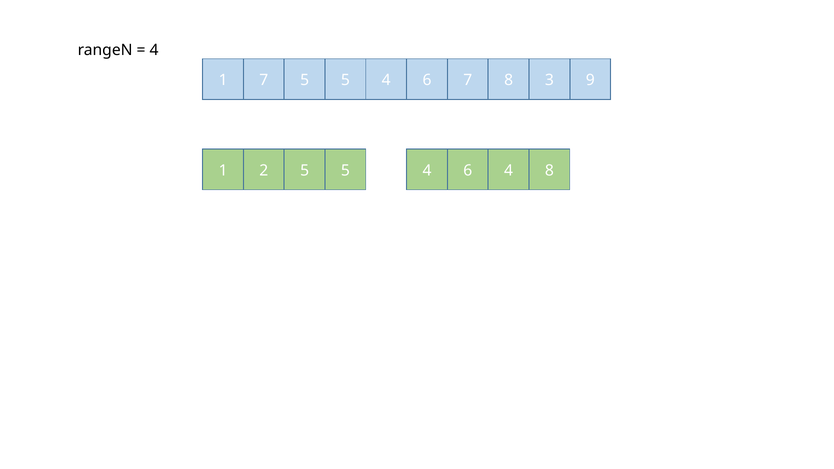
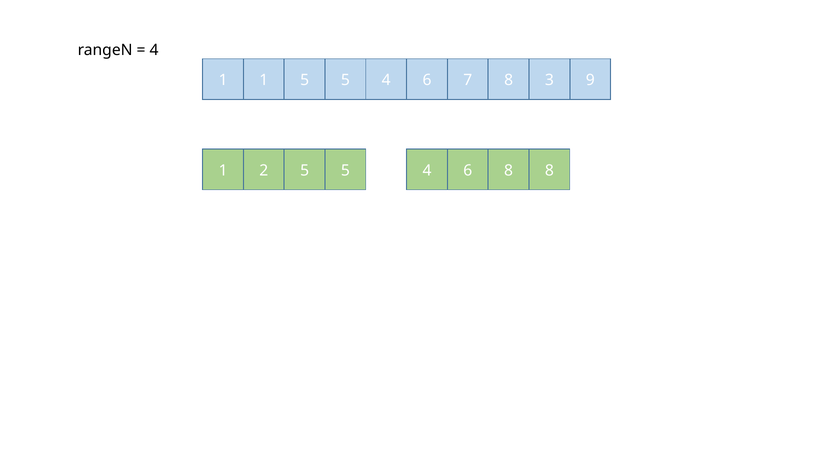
1 7: 7 -> 1 (264, 80)
5 4: 4 -> 8 (509, 170)
